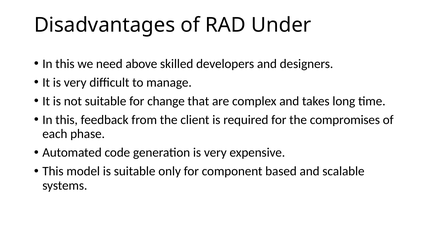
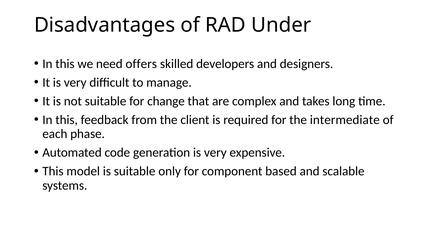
above: above -> offers (141, 64)
compromises: compromises -> intermediate (345, 120)
